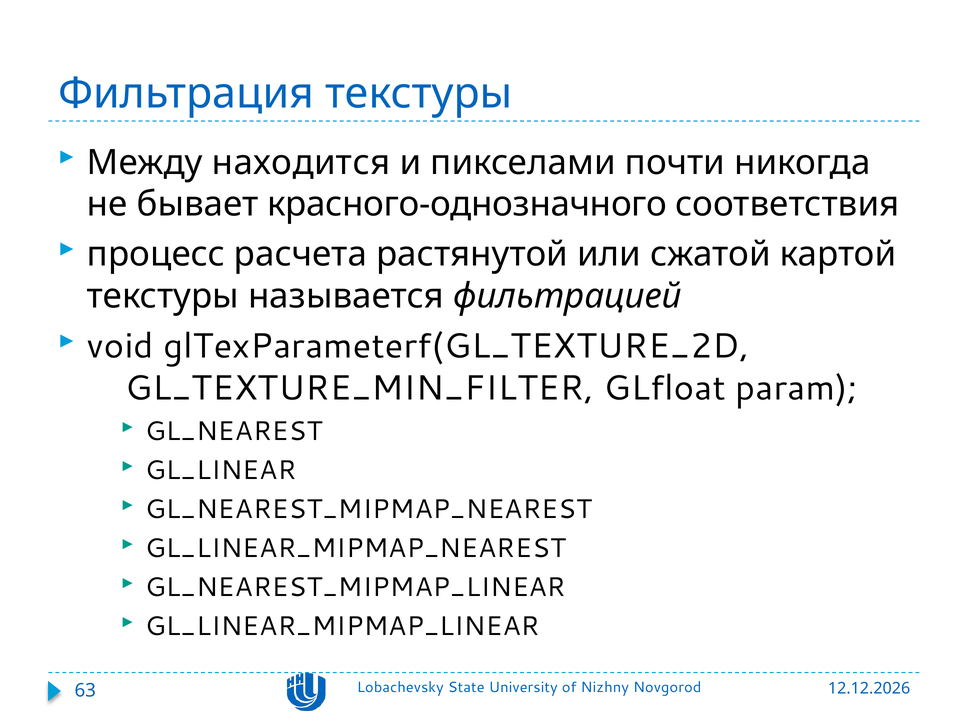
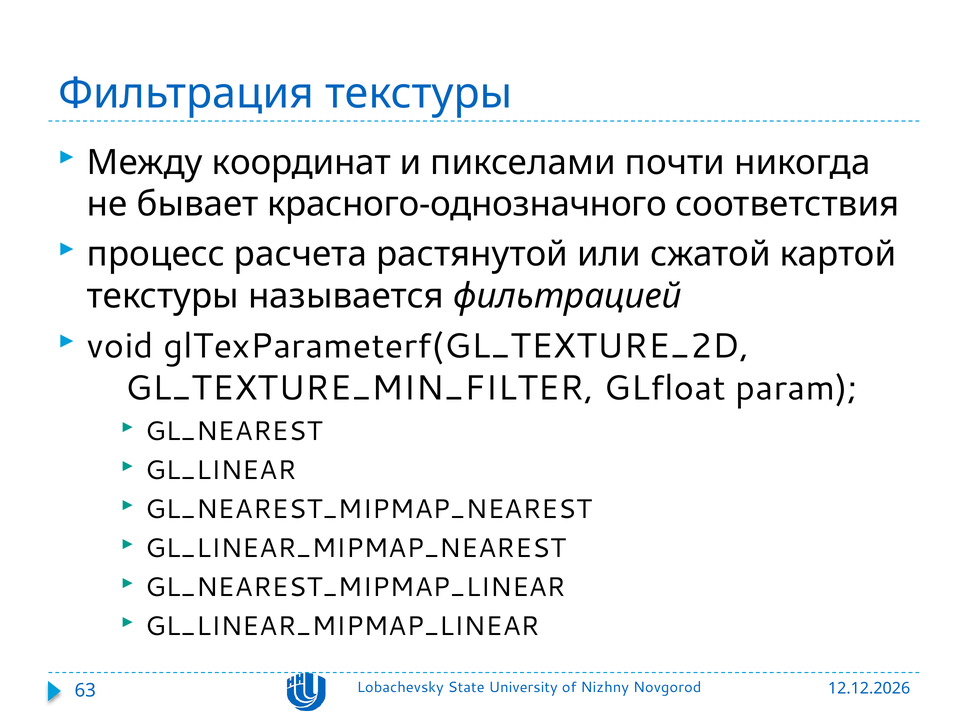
находится: находится -> координат (301, 163)
